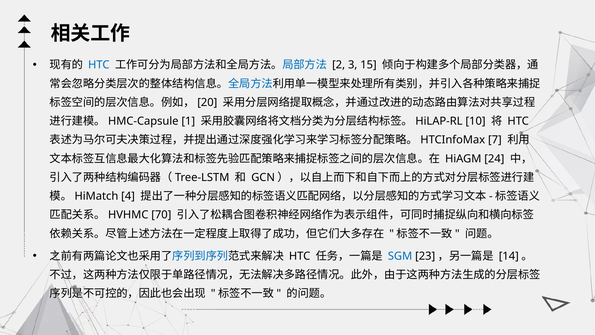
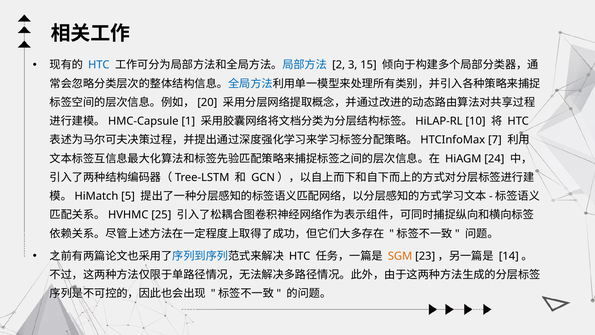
4: 4 -> 5 (128, 196)
70: 70 -> 25 (161, 215)
SGM colour: blue -> orange (400, 256)
